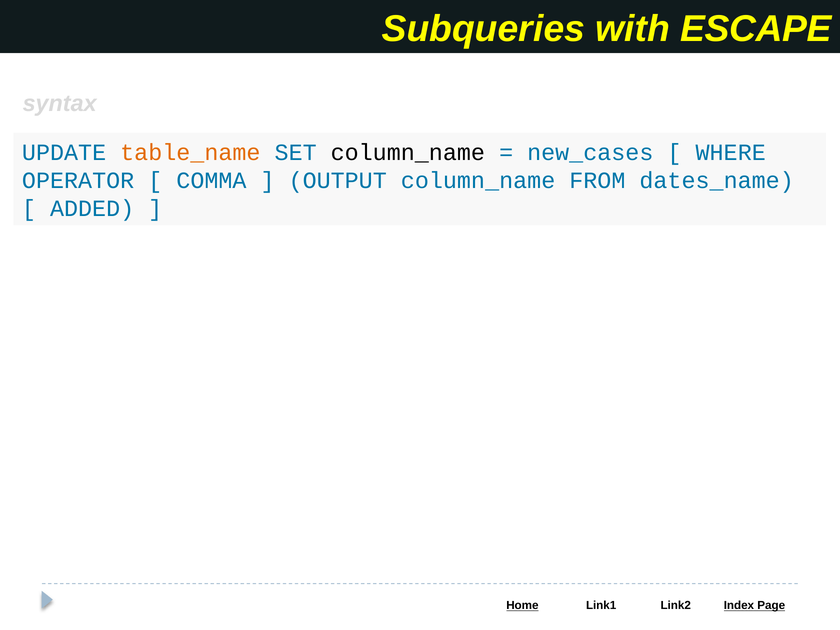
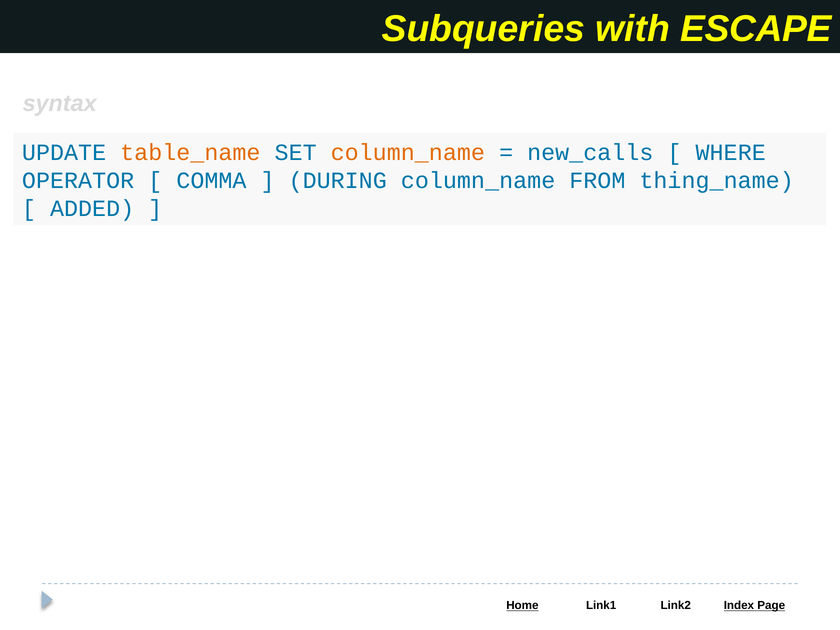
column_name colour: black -> orange (408, 153)
new_cases: new_cases -> new_calls (590, 153)
OUTPUT: OUTPUT -> DURING (338, 181)
dates_name: dates_name -> thing_name (717, 181)
